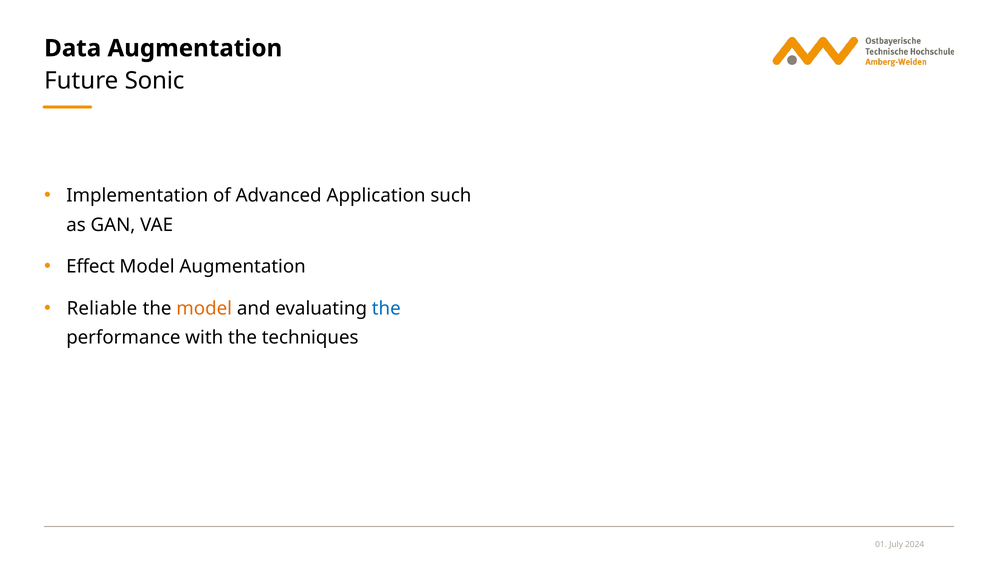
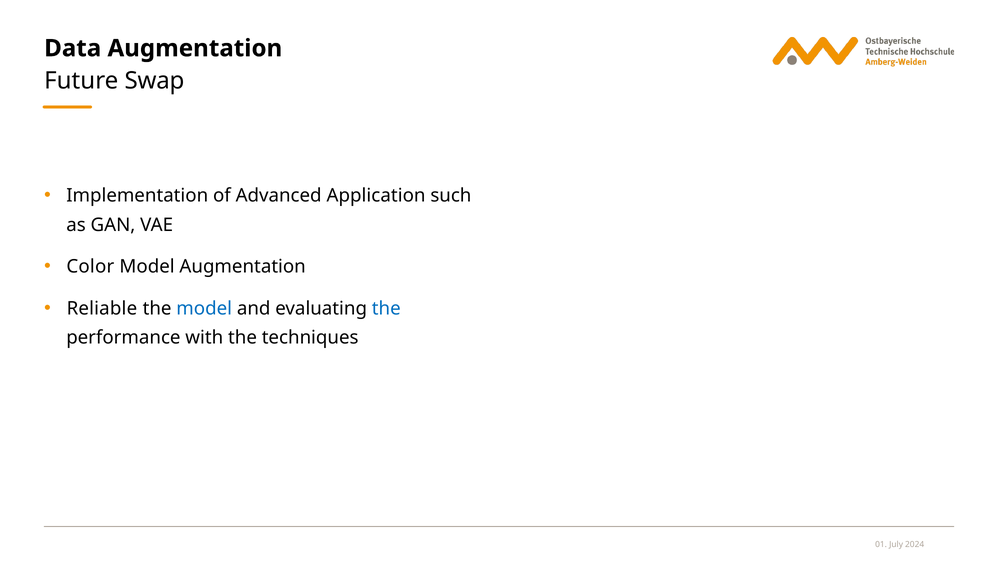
Sonic: Sonic -> Swap (155, 81)
Effect: Effect -> Color (90, 266)
model colour: orange -> blue (204, 308)
